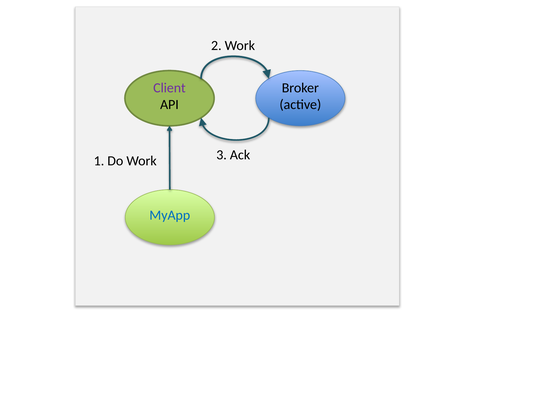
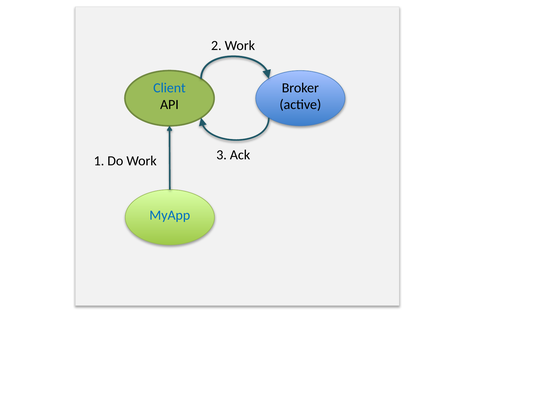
Client colour: purple -> blue (169, 88)
